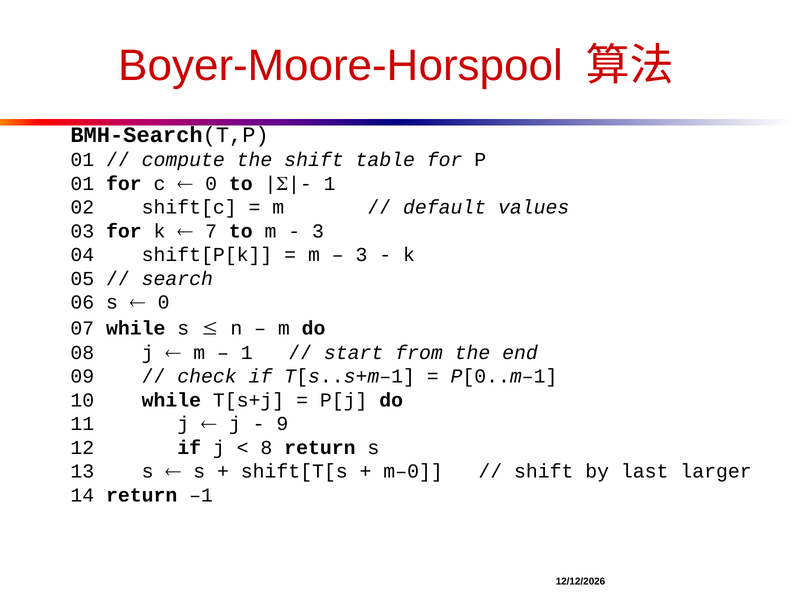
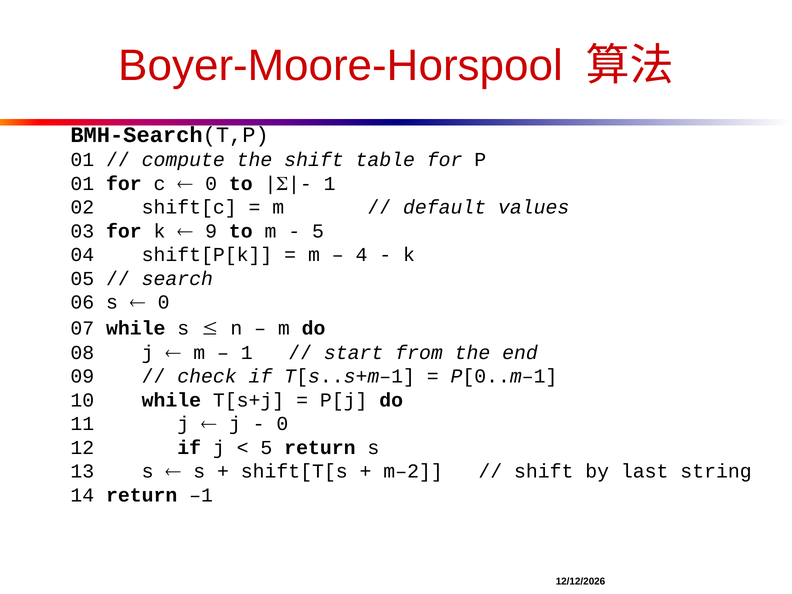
7: 7 -> 9 (211, 231)
3: 3 -> 5 (318, 231)
3: 3 -> 4 (361, 255)
9: 9 -> 0 (282, 424)
8: 8 -> 5 (266, 448)
m–0: m–0 -> m–2 (413, 471)
larger: larger -> string (716, 471)
